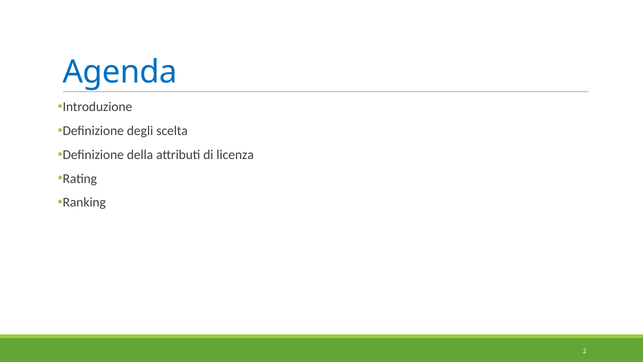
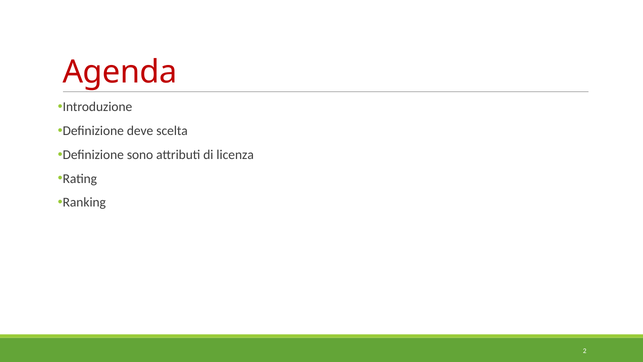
Agenda colour: blue -> red (120, 72)
degli: degli -> deve (140, 131)
della: della -> sono (140, 155)
